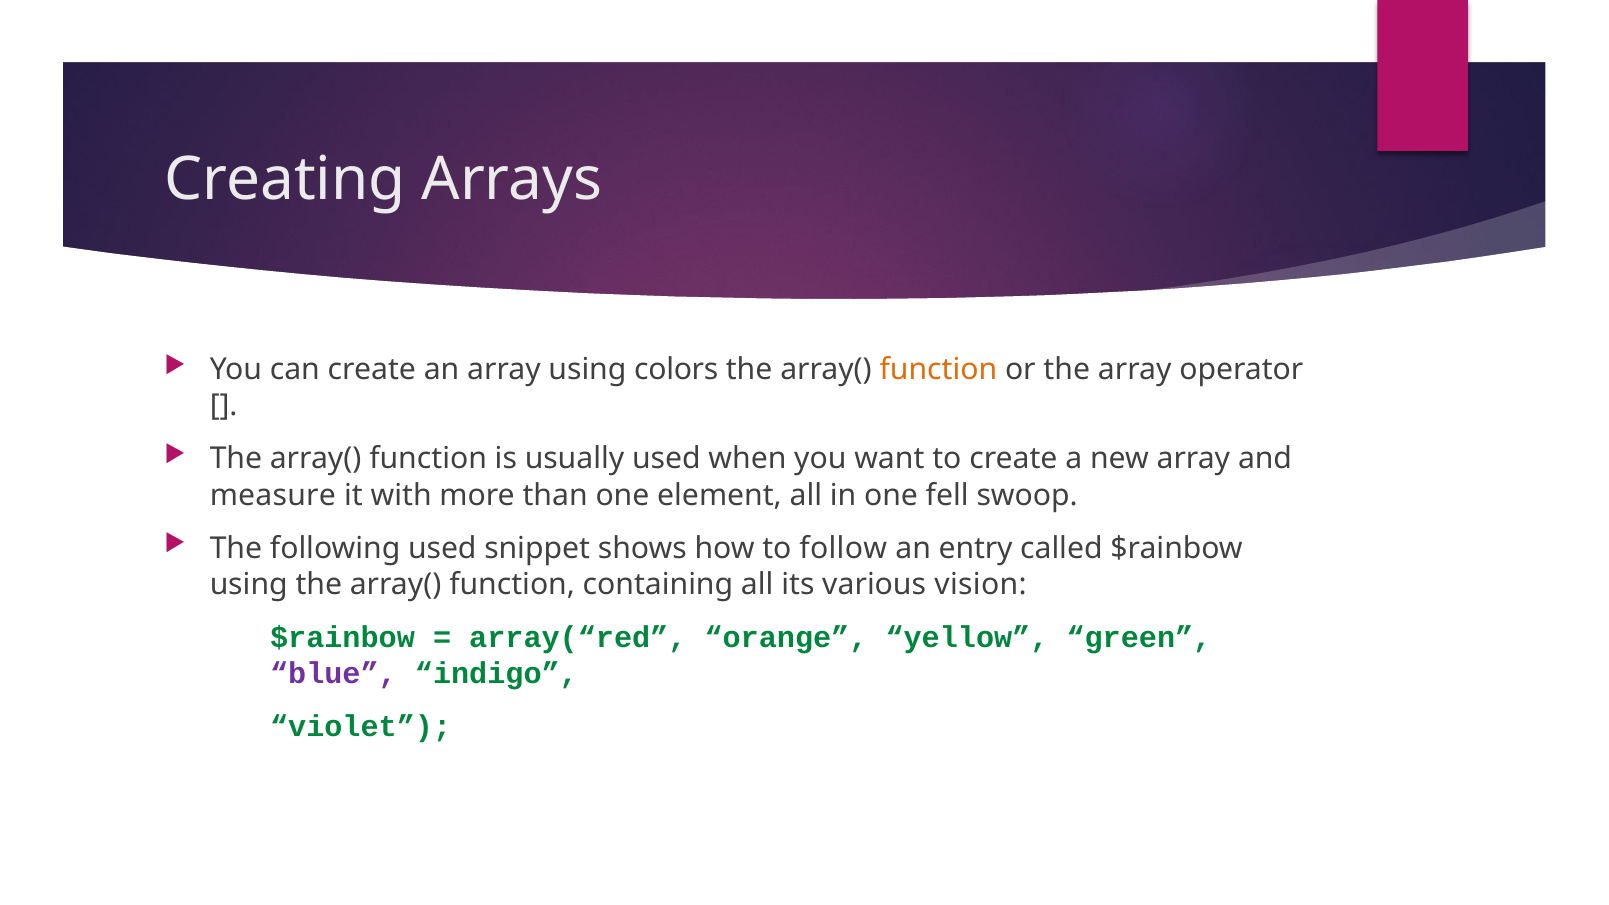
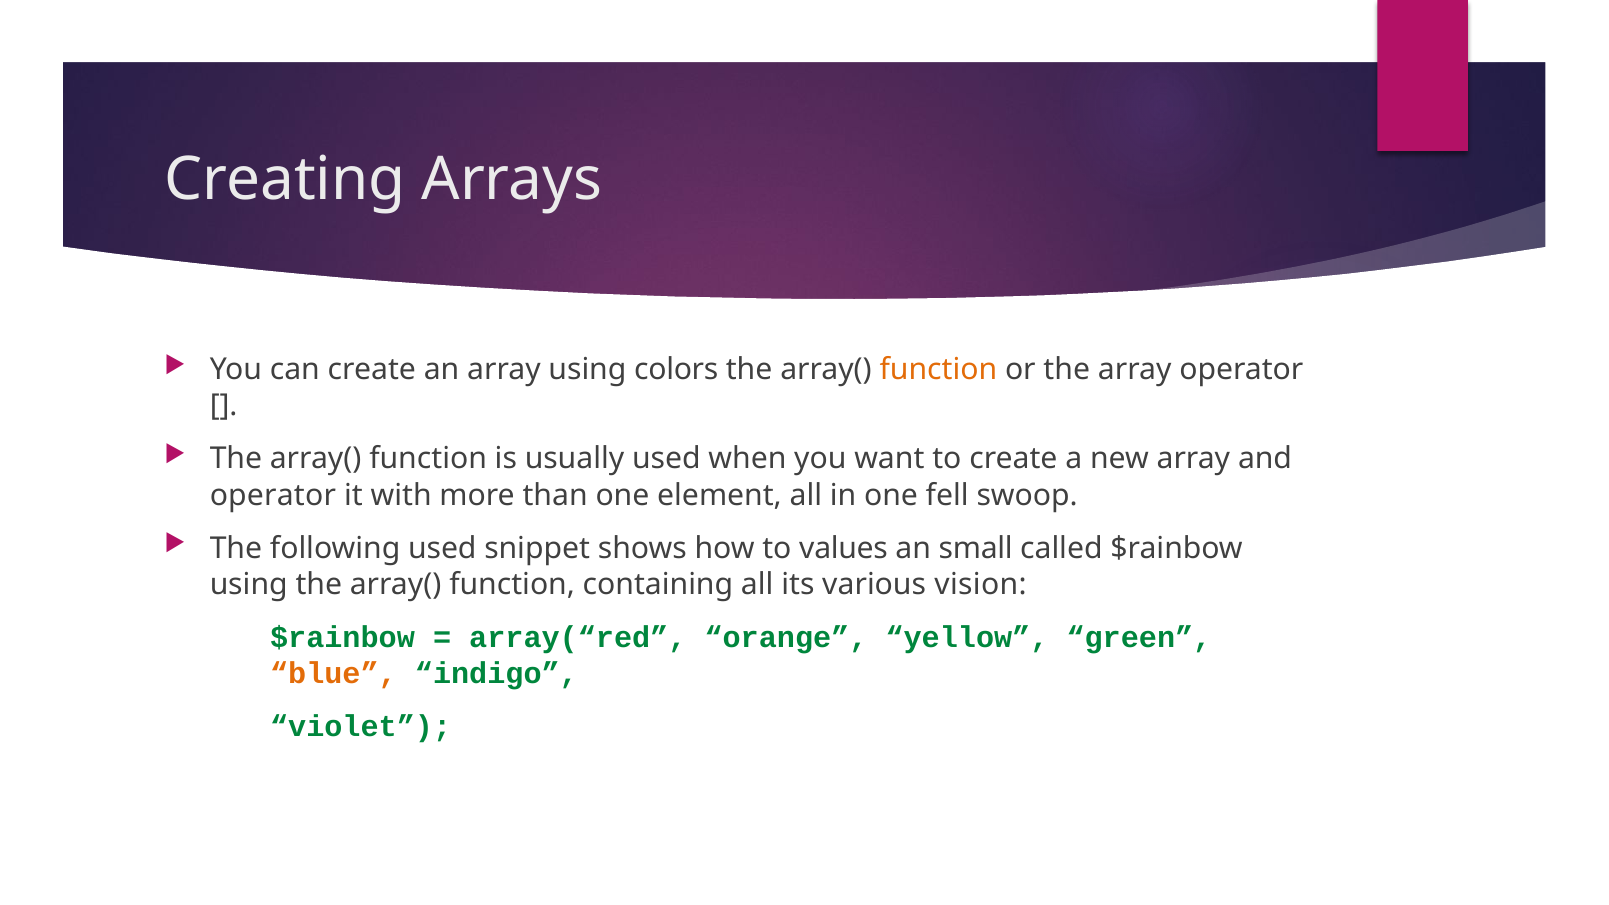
measure: measure -> operator (273, 495)
follow: follow -> values (844, 548)
entry: entry -> small (976, 548)
blue colour: purple -> orange (333, 674)
